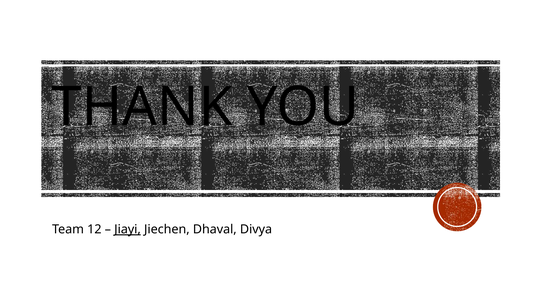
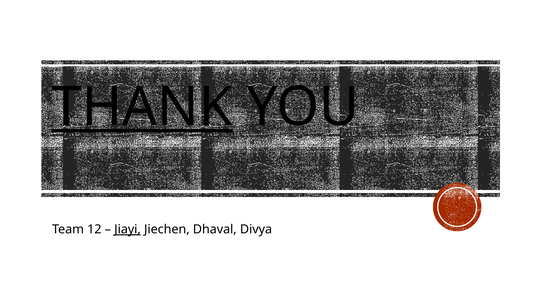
THANK underline: none -> present (142, 107)
